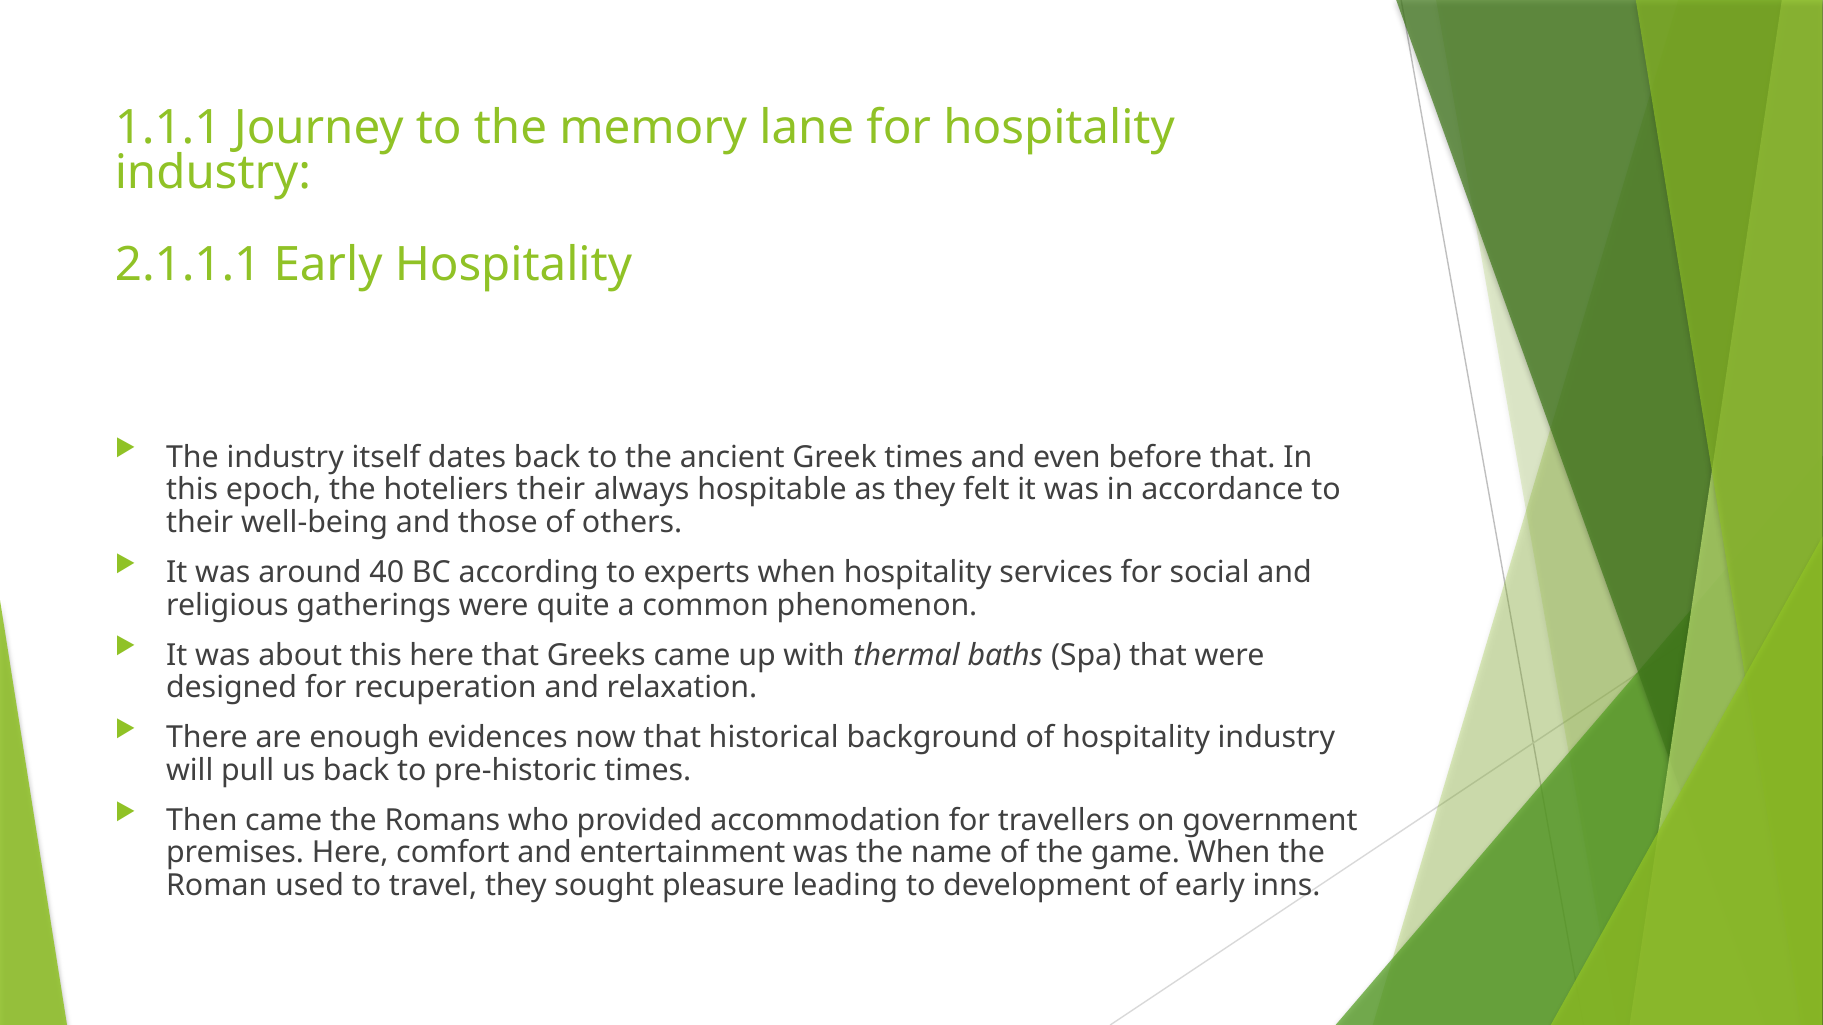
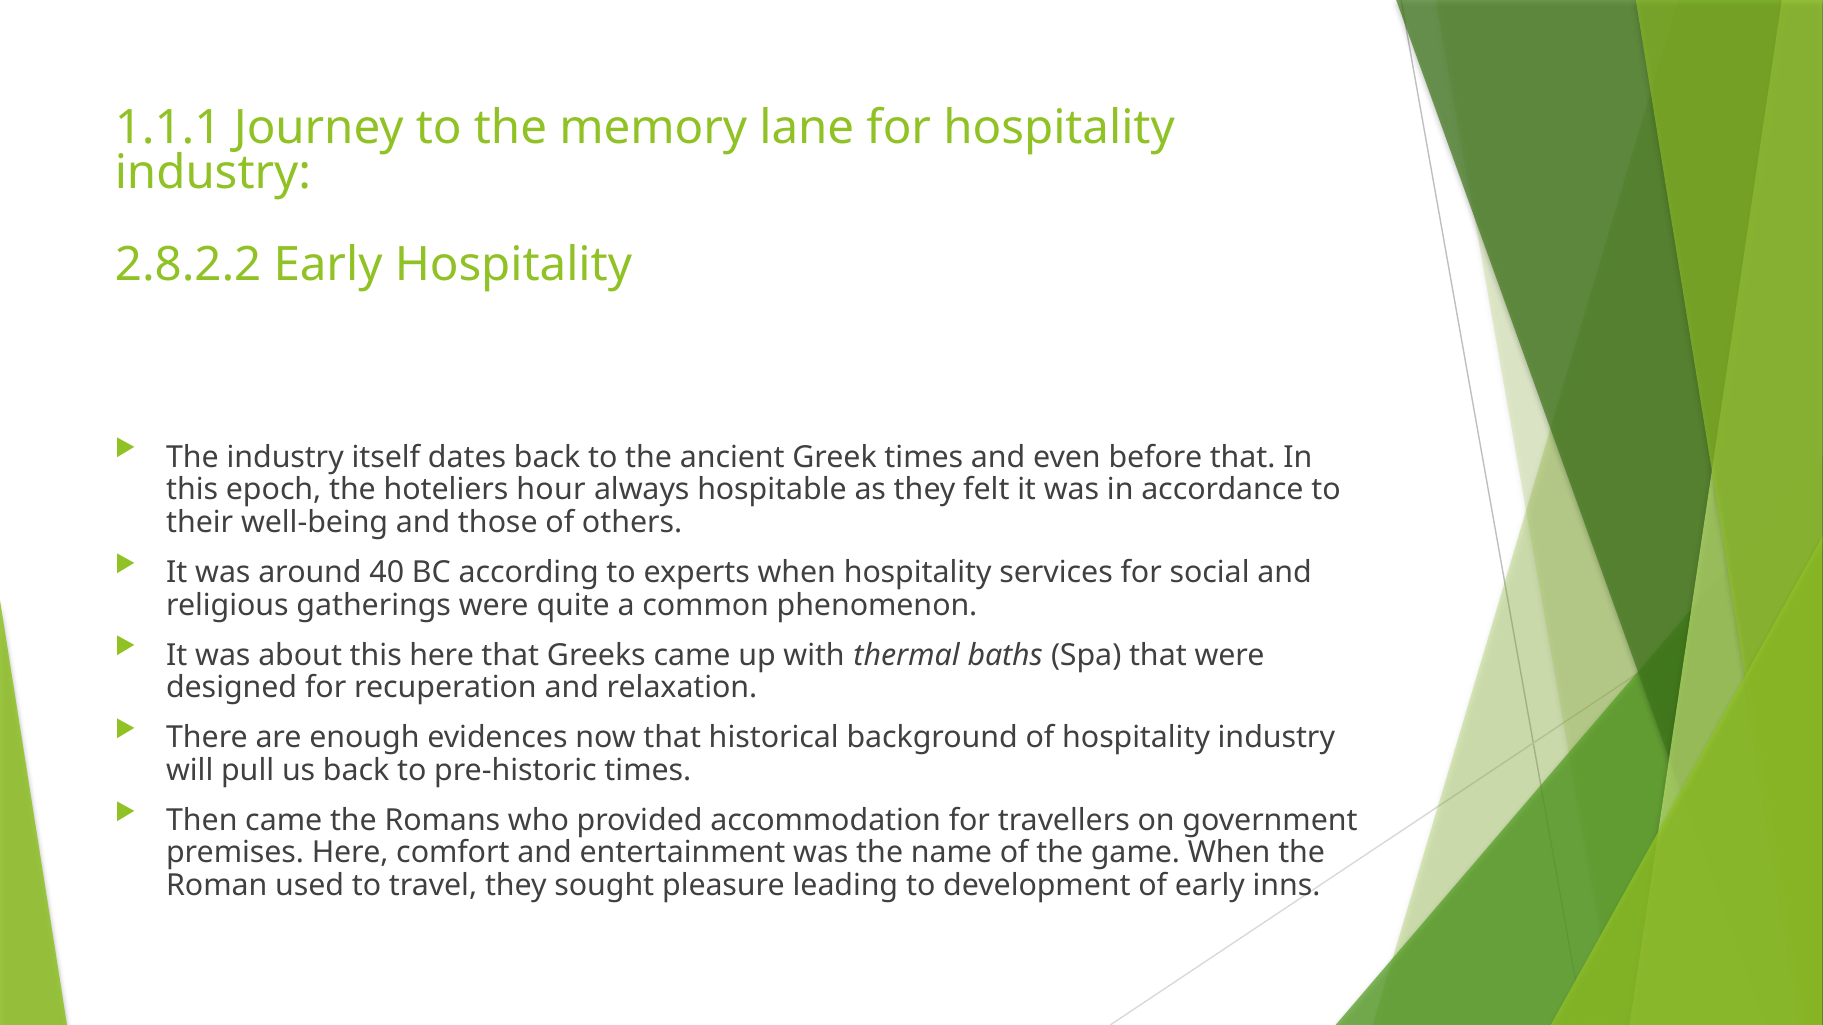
2.1.1.1: 2.1.1.1 -> 2.8.2.2 (188, 264)
hoteliers their: their -> hour (551, 490)
